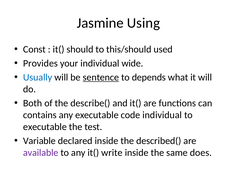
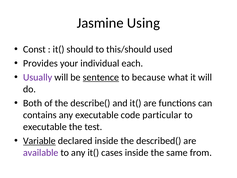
wide: wide -> each (132, 63)
Usually colour: blue -> purple (38, 77)
depends: depends -> because (149, 77)
code individual: individual -> particular (162, 115)
Variable underline: none -> present (39, 141)
write: write -> cases (112, 153)
does: does -> from (201, 153)
